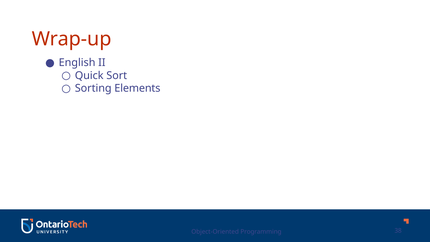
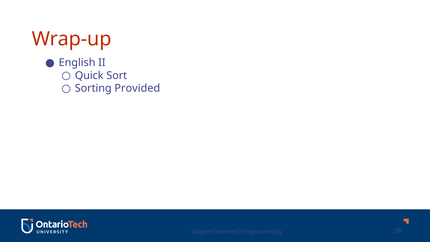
Elements: Elements -> Provided (137, 88)
